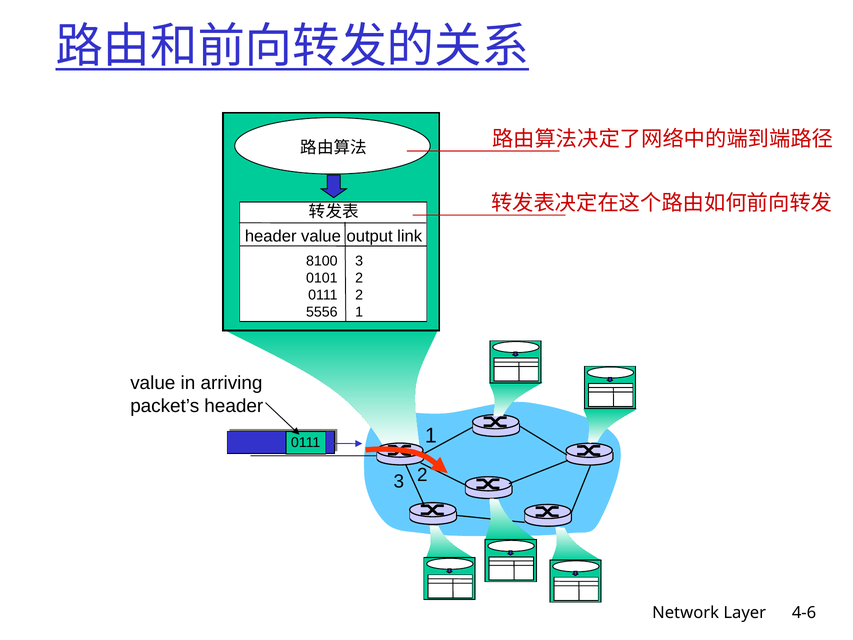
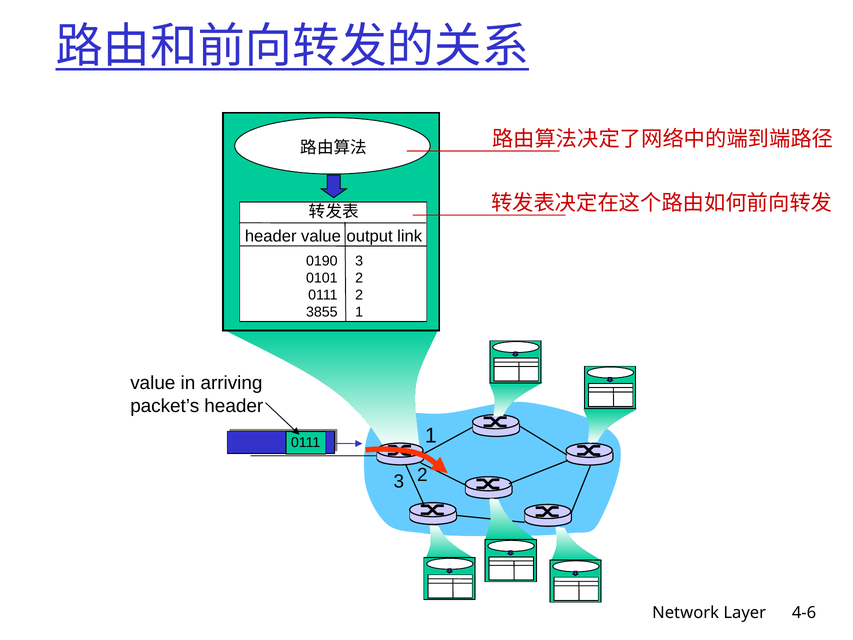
8100: 8100 -> 0190 (322, 261)
5556: 5556 -> 3855 (322, 312)
